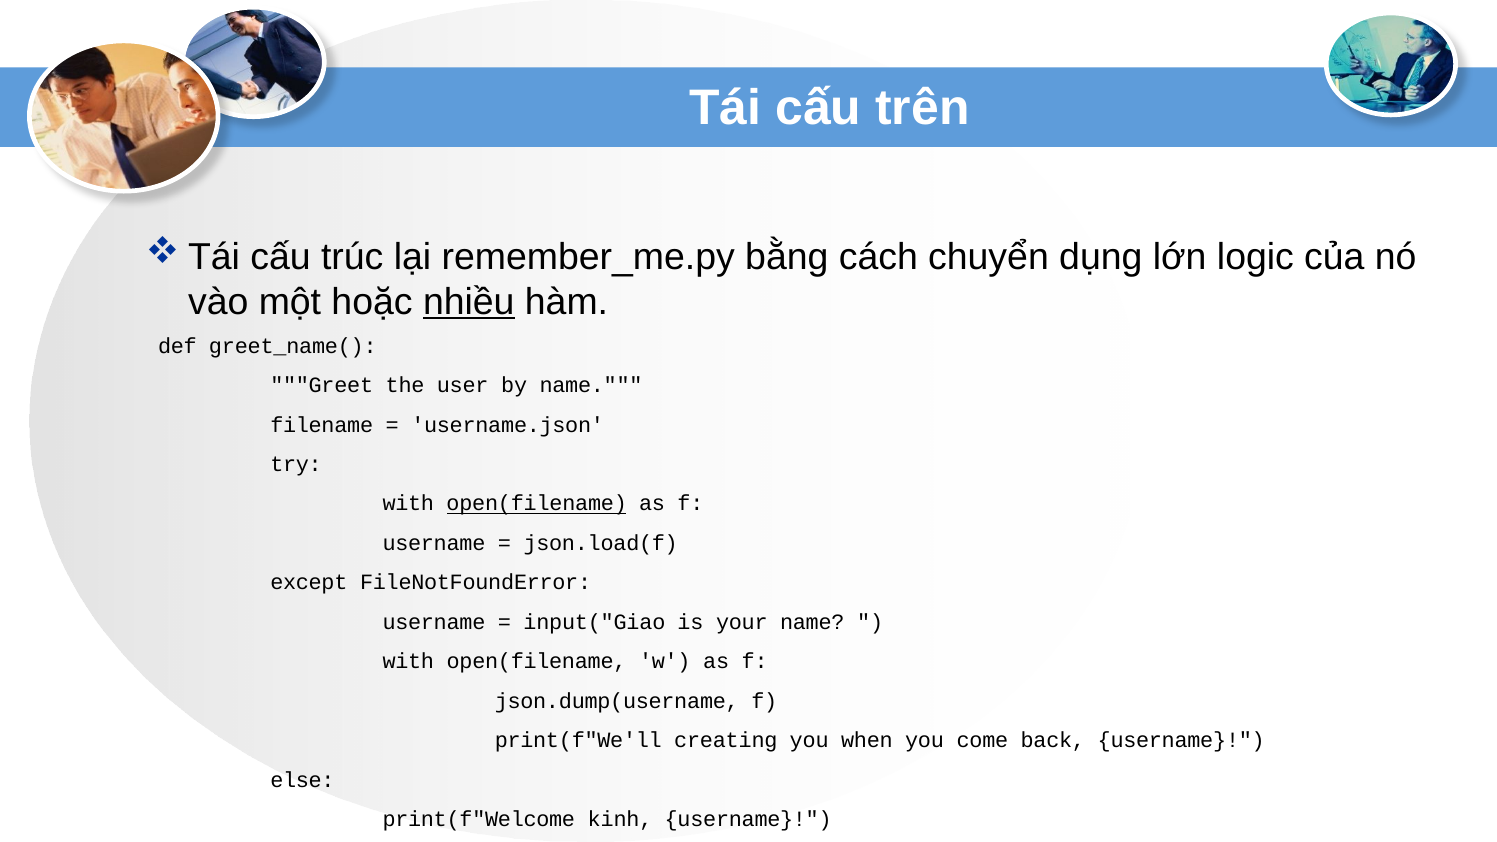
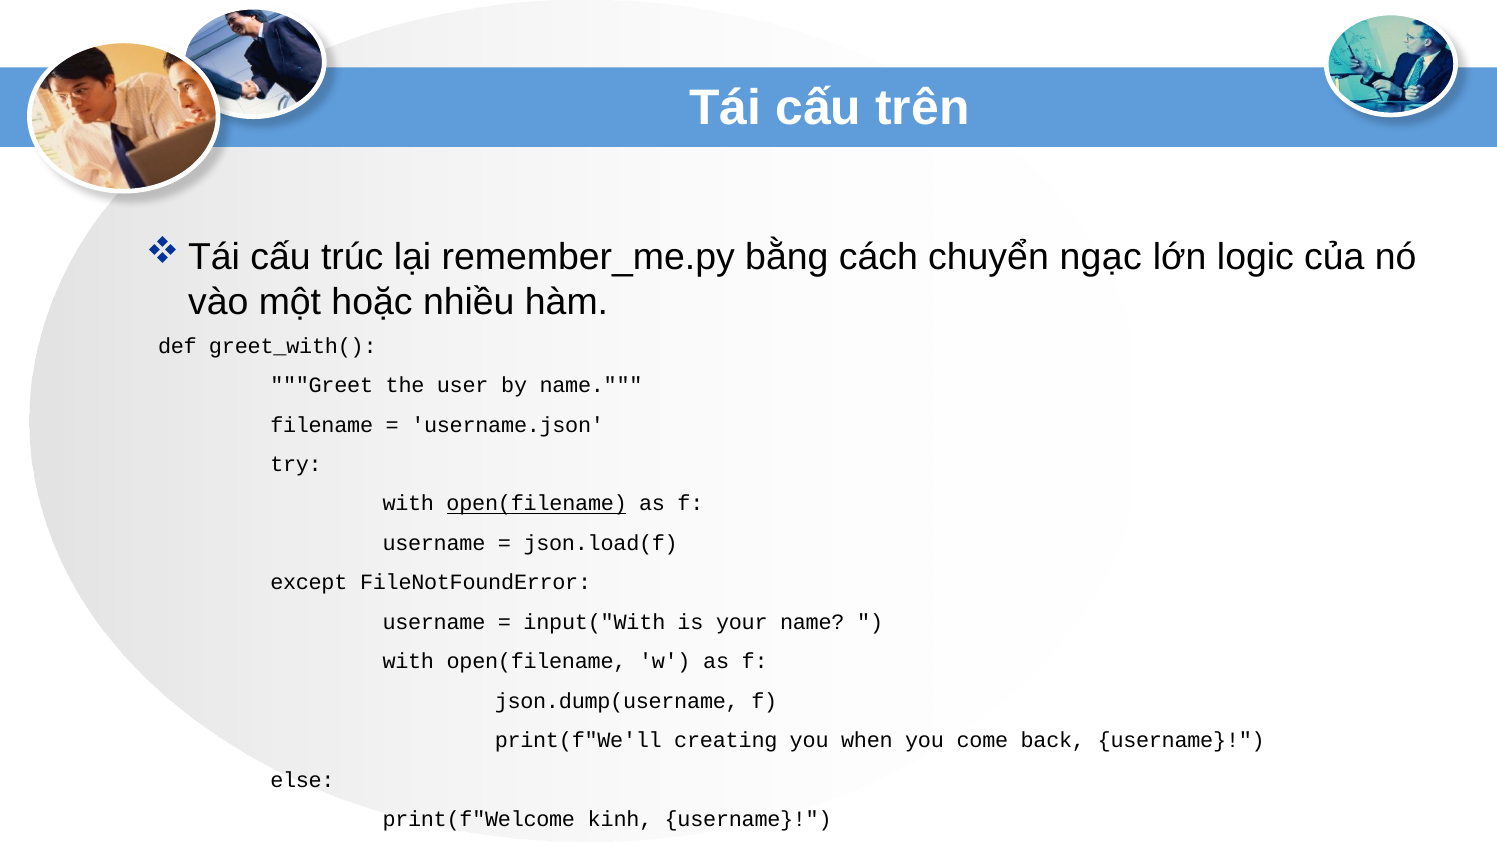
dụng: dụng -> ngạc (1101, 257)
nhiều underline: present -> none (469, 302)
greet_name(: greet_name( -> greet_with( (293, 346)
input("Giao: input("Giao -> input("With (594, 622)
